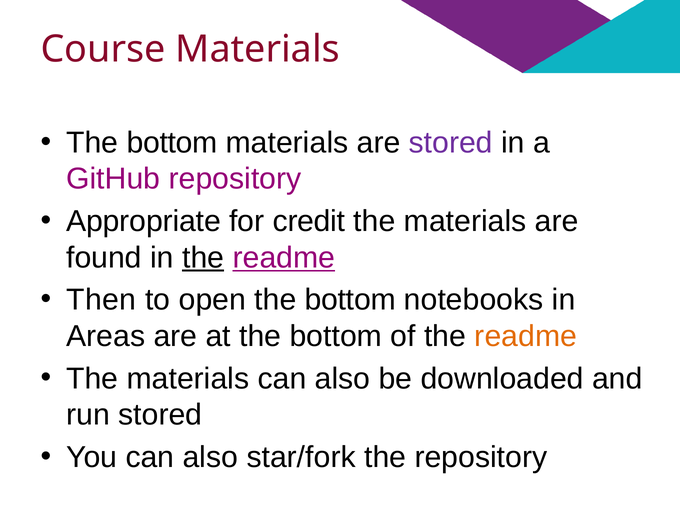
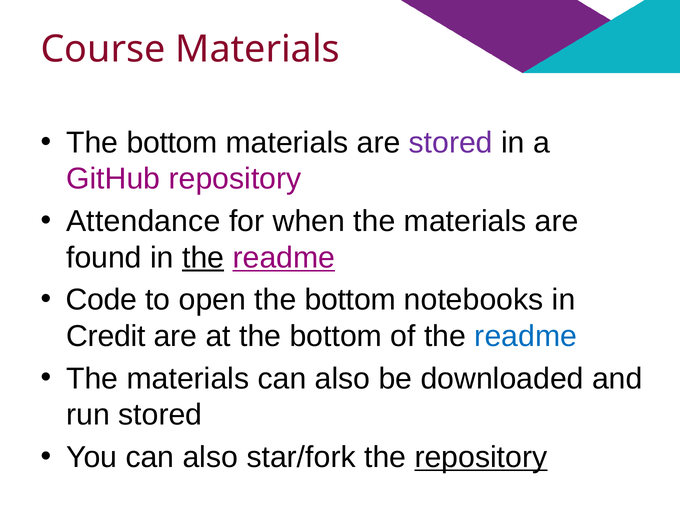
Appropriate: Appropriate -> Attendance (143, 221)
credit: credit -> when (309, 221)
Then: Then -> Code (102, 300)
Areas: Areas -> Credit (106, 336)
readme colour: orange -> blue (526, 336)
repository underline: none -> present (481, 457)
